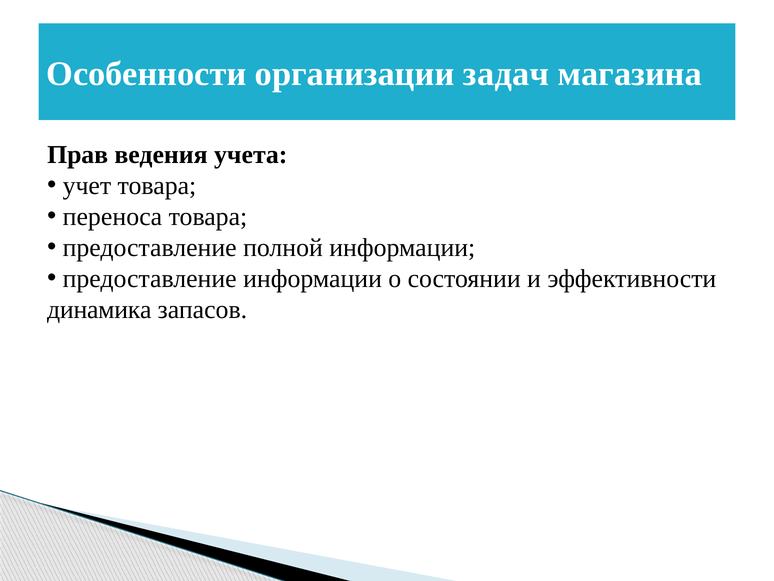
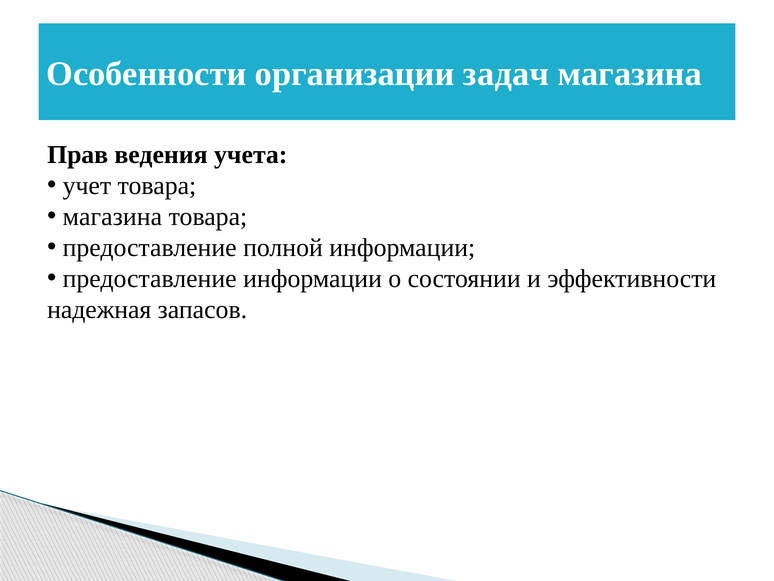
переноса: переноса -> магазина (112, 216)
динамика: динамика -> надежная (99, 309)
